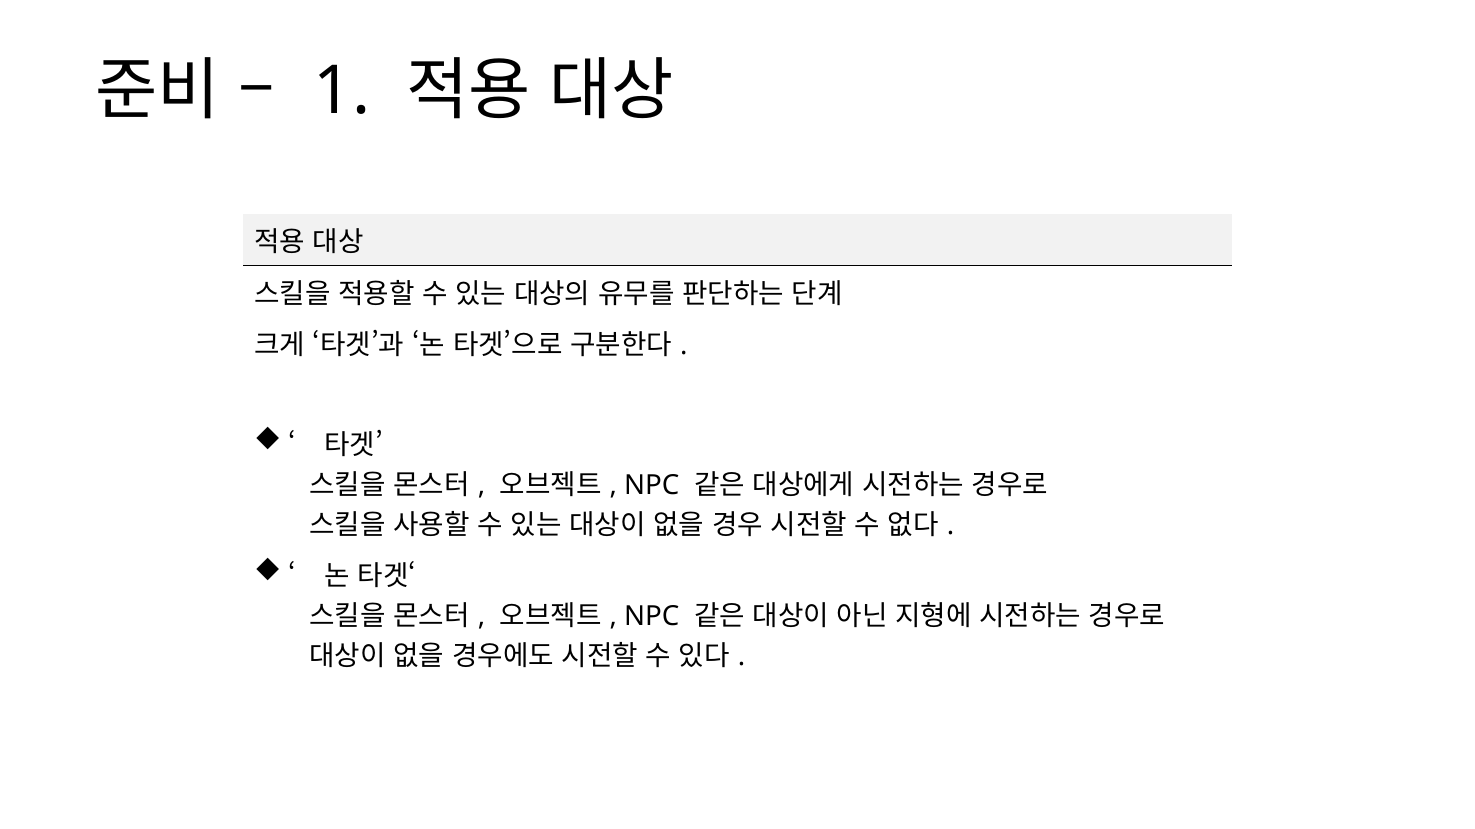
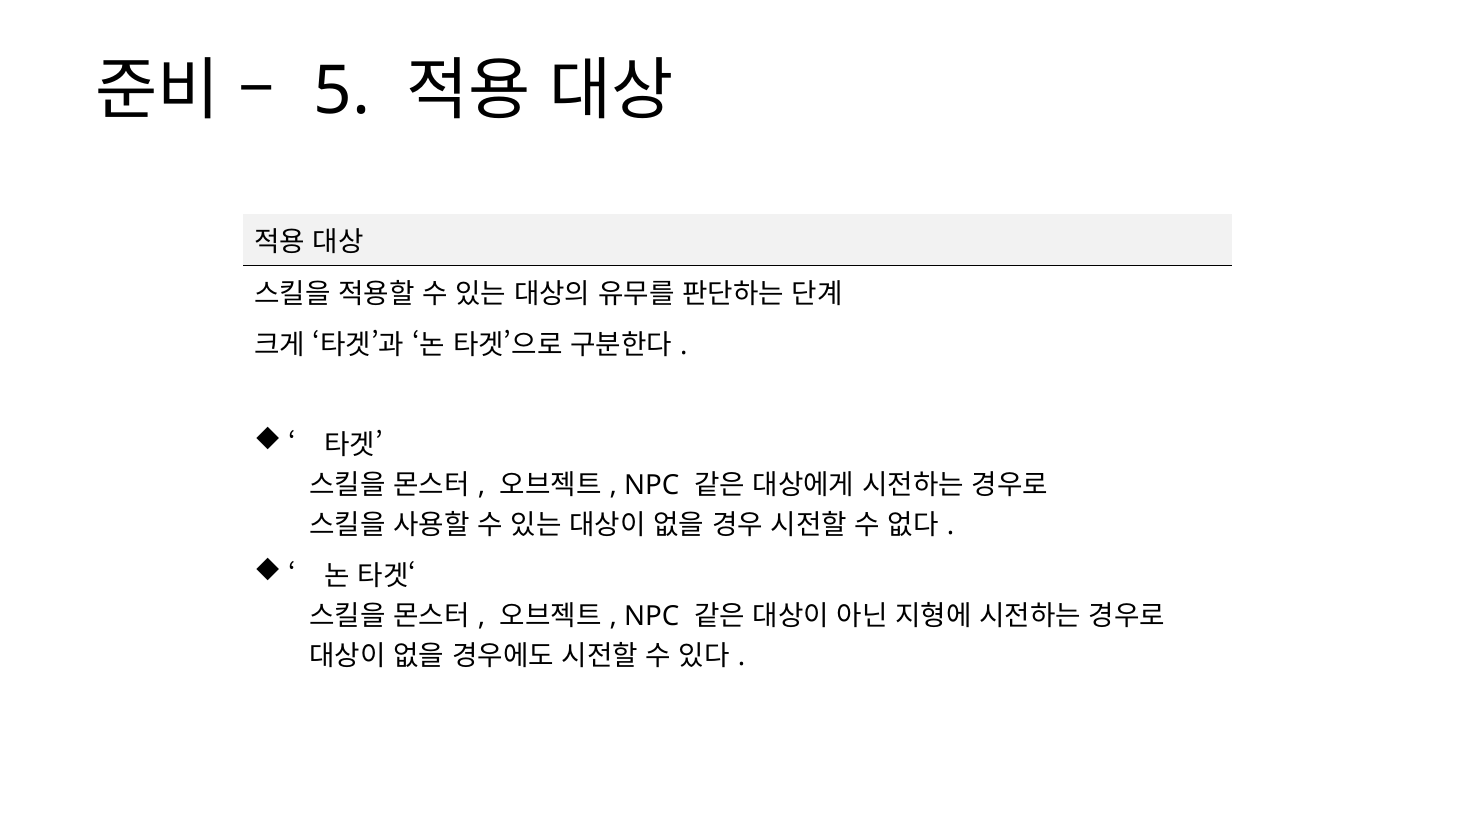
1: 1 -> 5 (342, 92)
